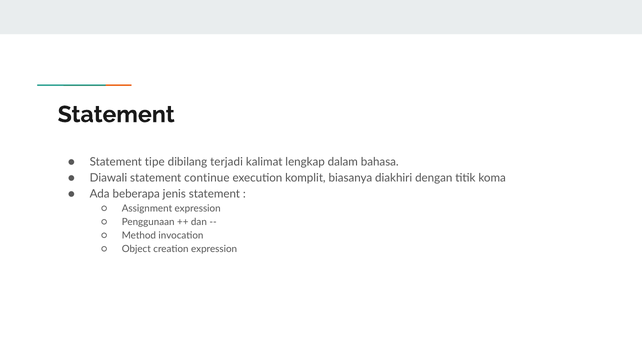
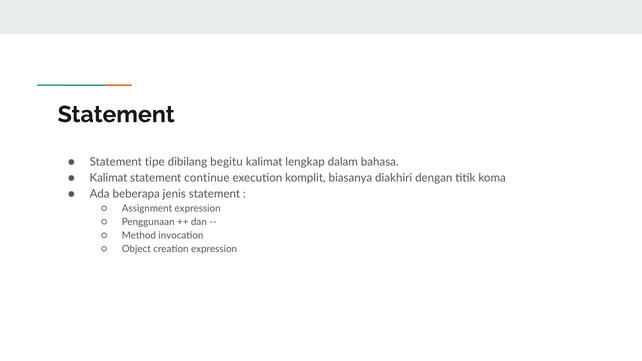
terjadi: terjadi -> begitu (227, 162)
Diawali: Diawali -> Kalimat (108, 178)
